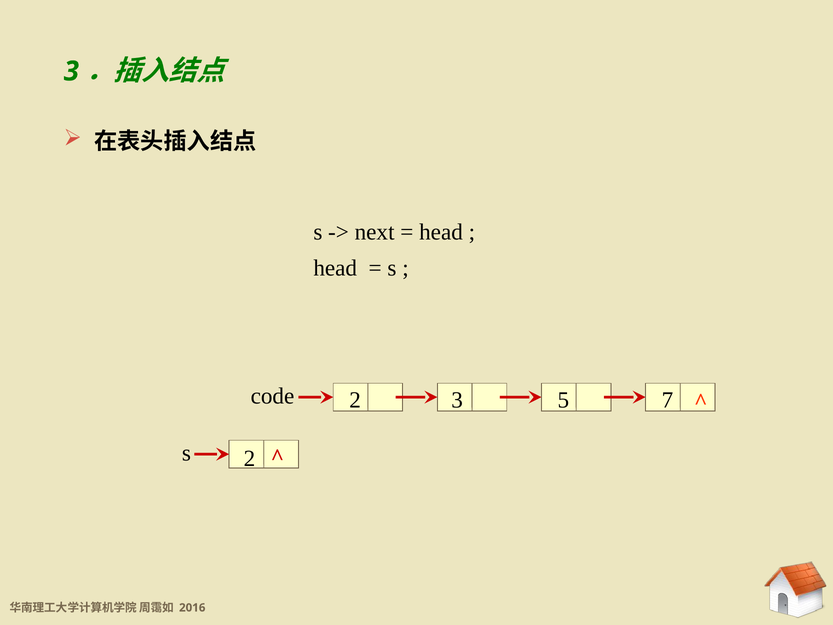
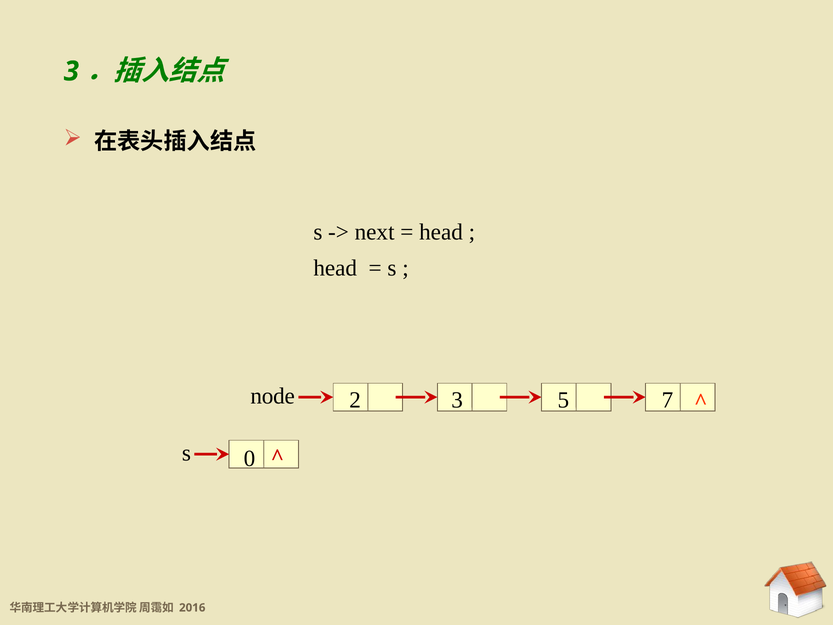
code: code -> node (273, 396)
s 2: 2 -> 0 (249, 458)
